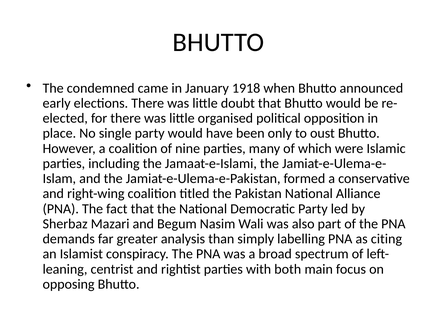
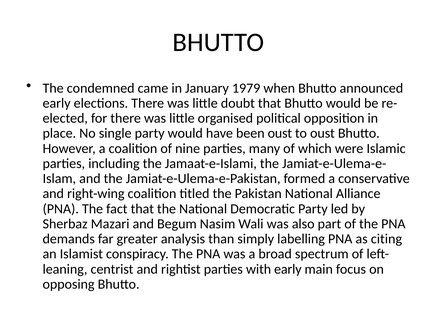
1918: 1918 -> 1979 (246, 88)
been only: only -> oust (280, 133)
with both: both -> early (288, 269)
